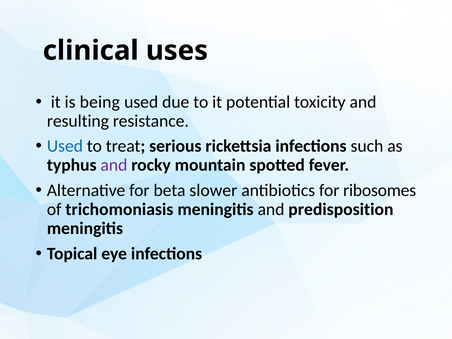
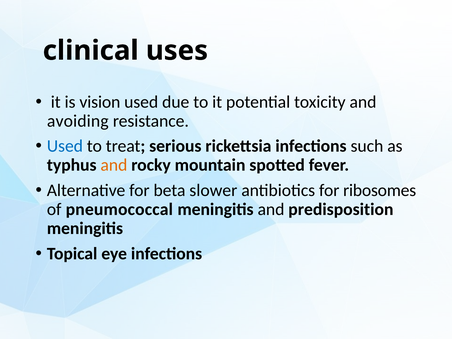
being: being -> vision (100, 102)
resulting: resulting -> avoiding (78, 121)
and colour: purple -> orange (114, 165)
trichomoniasis: trichomoniasis -> pneumococcal (119, 209)
